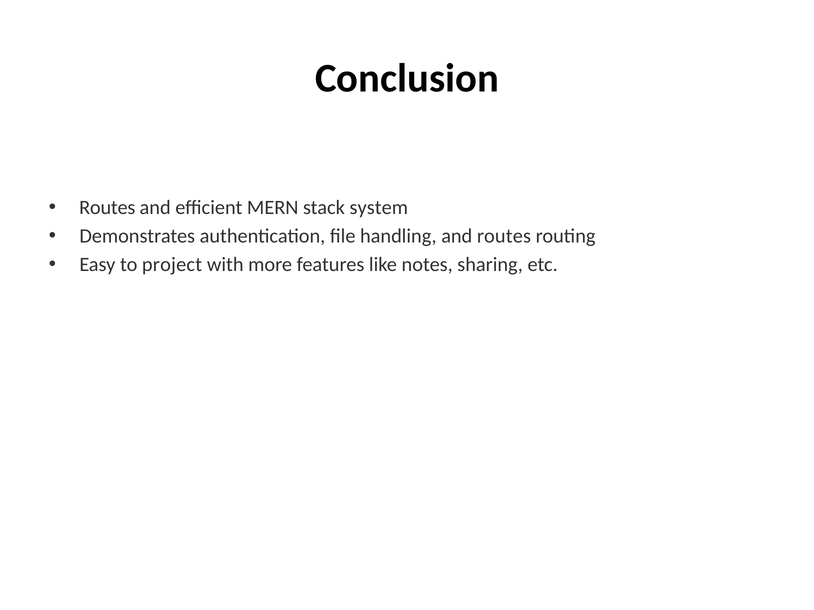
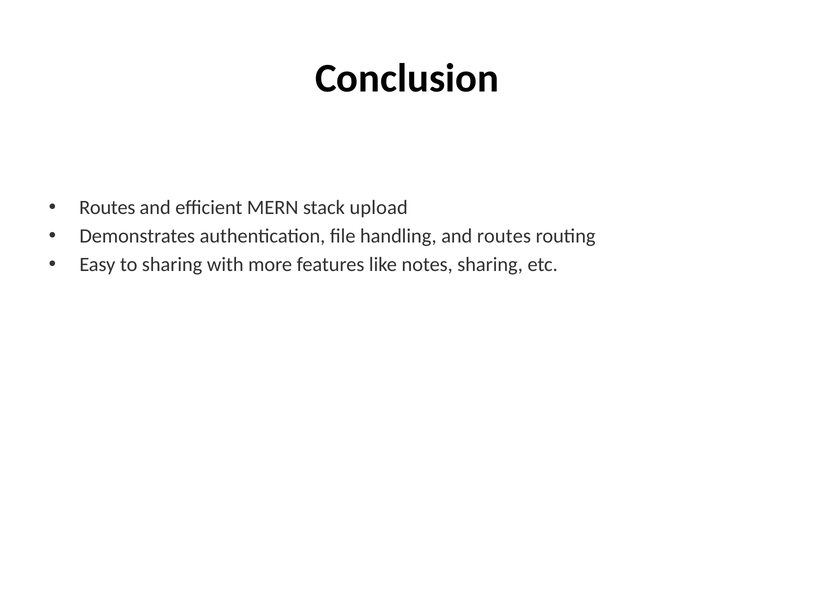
system: system -> upload (379, 208)
to project: project -> sharing (172, 265)
